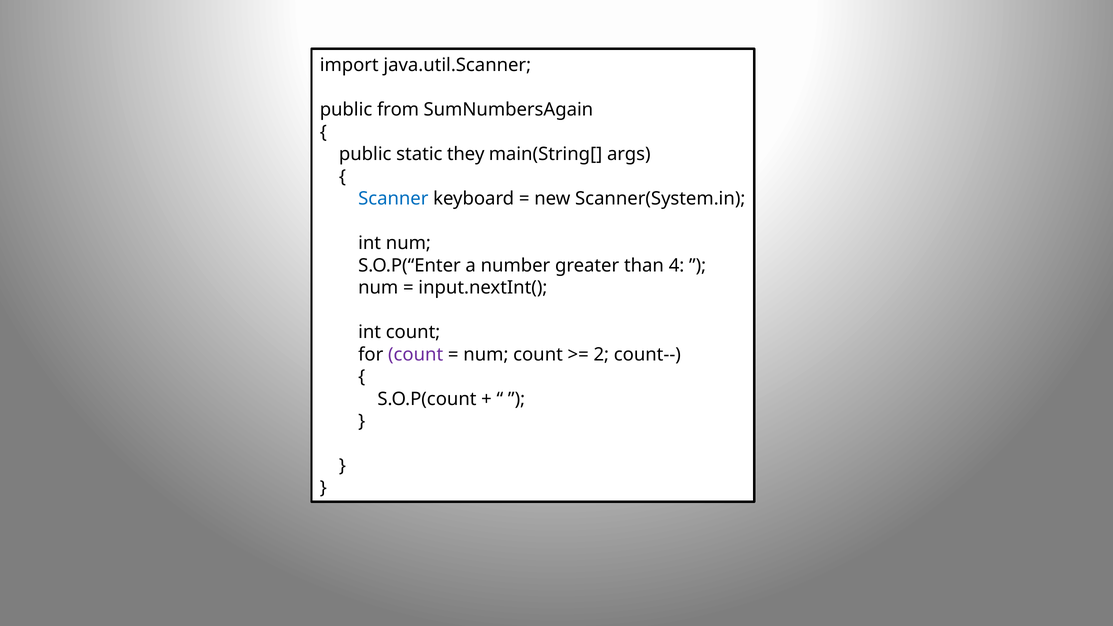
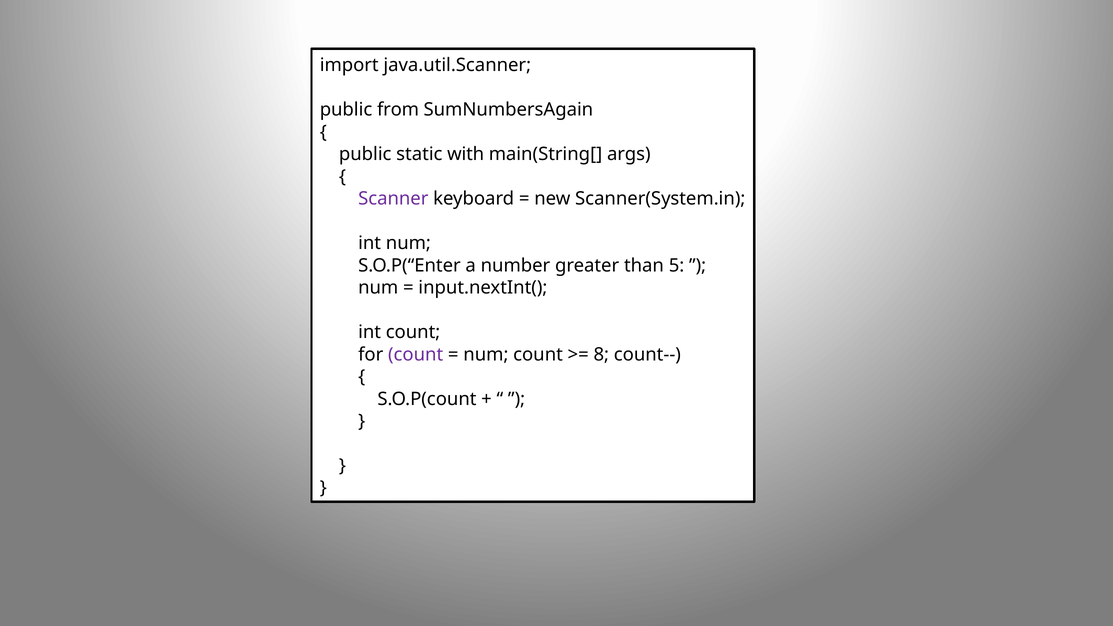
they: they -> with (466, 154)
Scanner colour: blue -> purple (393, 199)
4: 4 -> 5 (677, 265)
2: 2 -> 8 (601, 354)
